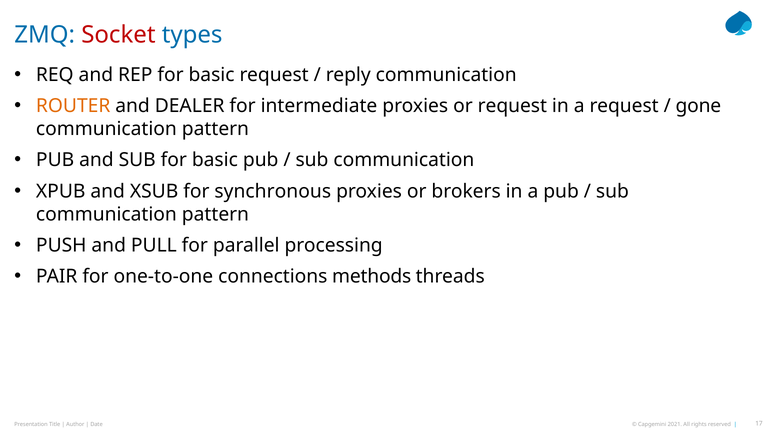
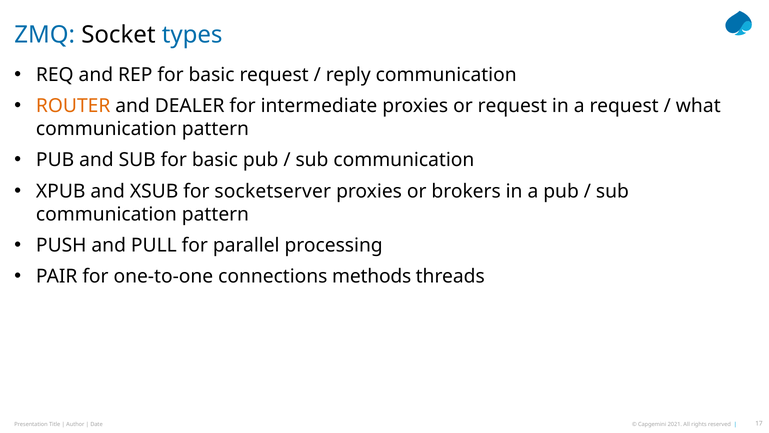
Socket colour: red -> black (118, 35)
gone: gone -> what (698, 106)
synchronous: synchronous -> socketserver (273, 191)
